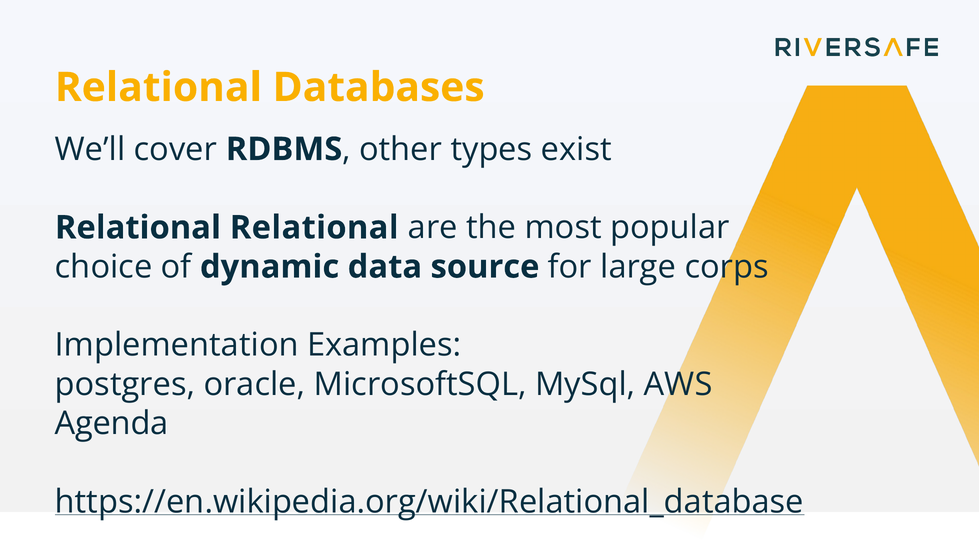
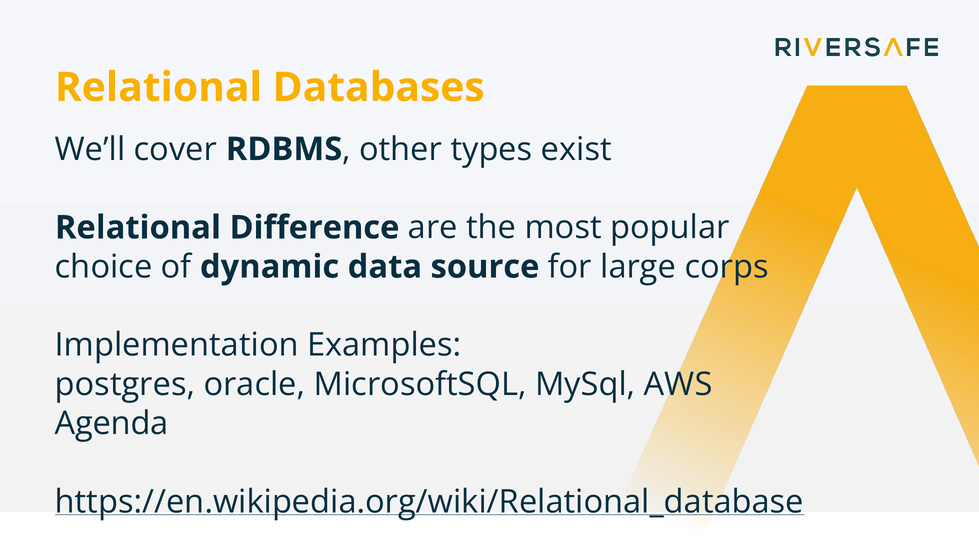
Relational Relational: Relational -> Difference (314, 228)
